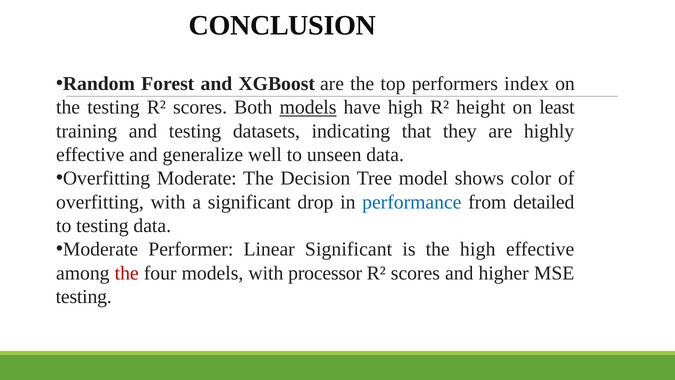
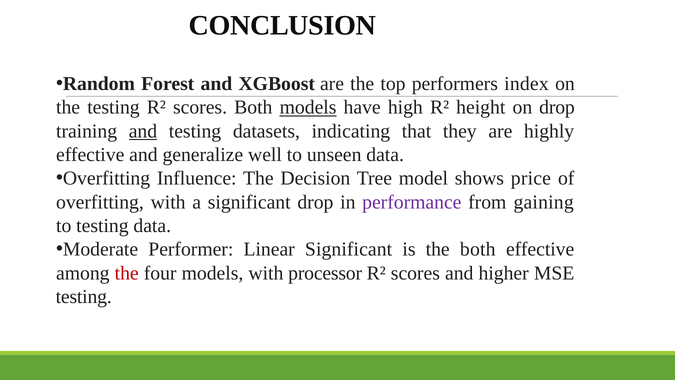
on least: least -> drop (557, 107)
and underline: none -> present (143, 131)
Overfitting Moderate: Moderate -> Influence (197, 178)
color: color -> price (531, 178)
performance colour: blue -> purple (412, 202)
detailed: detailed -> gaining (544, 202)
the high: high -> both (478, 249)
